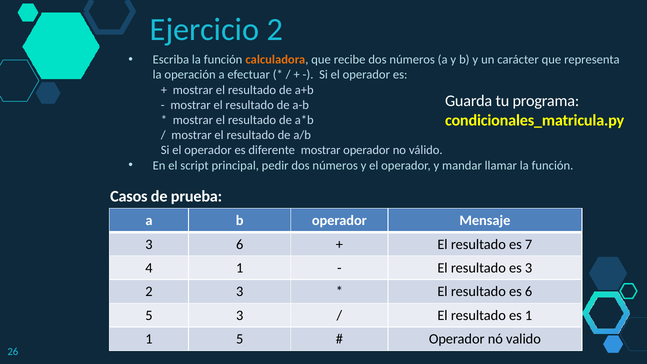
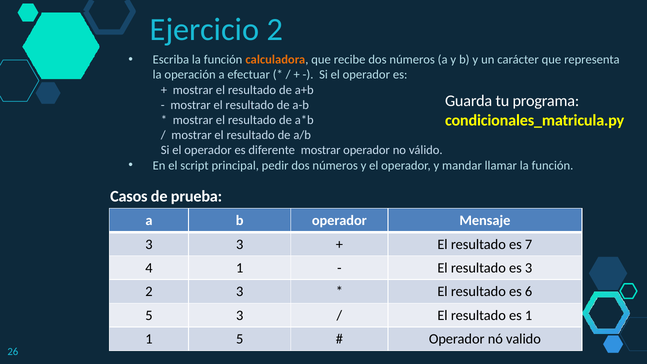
3 6: 6 -> 3 (240, 244)
